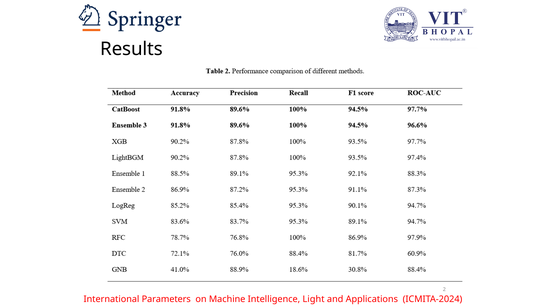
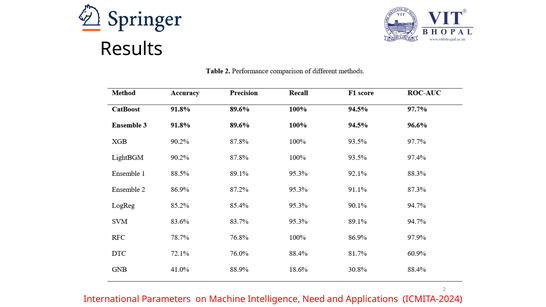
Light: Light -> Need (314, 299)
